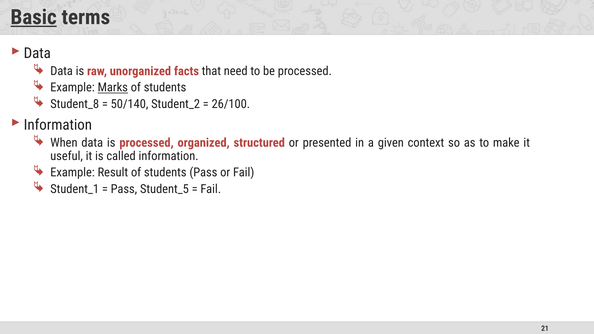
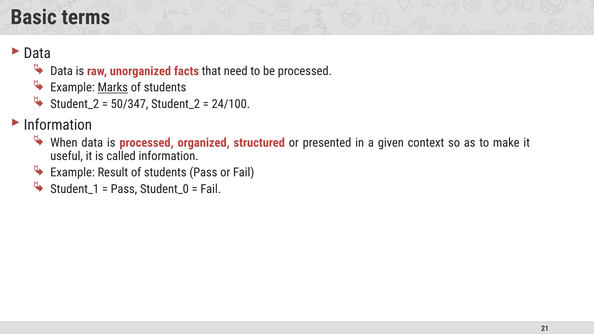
Basic underline: present -> none (34, 17)
Student_8: Student_8 -> Student_2 (75, 104)
50/140: 50/140 -> 50/347 (130, 104)
26/100: 26/100 -> 24/100 (231, 104)
Student_5: Student_5 -> Student_0 (164, 189)
